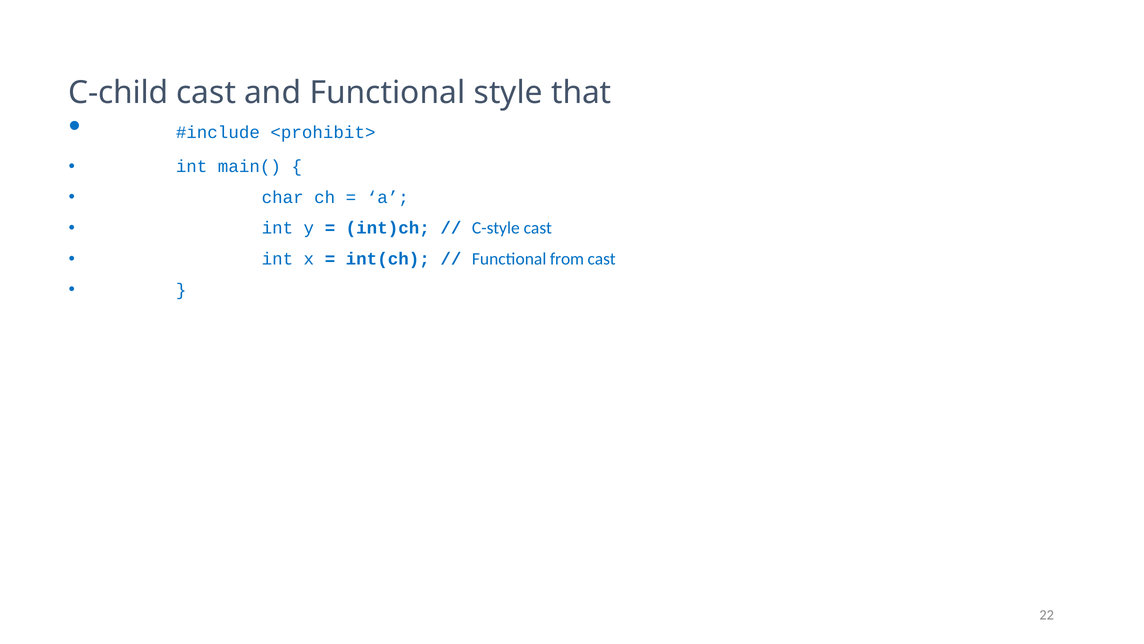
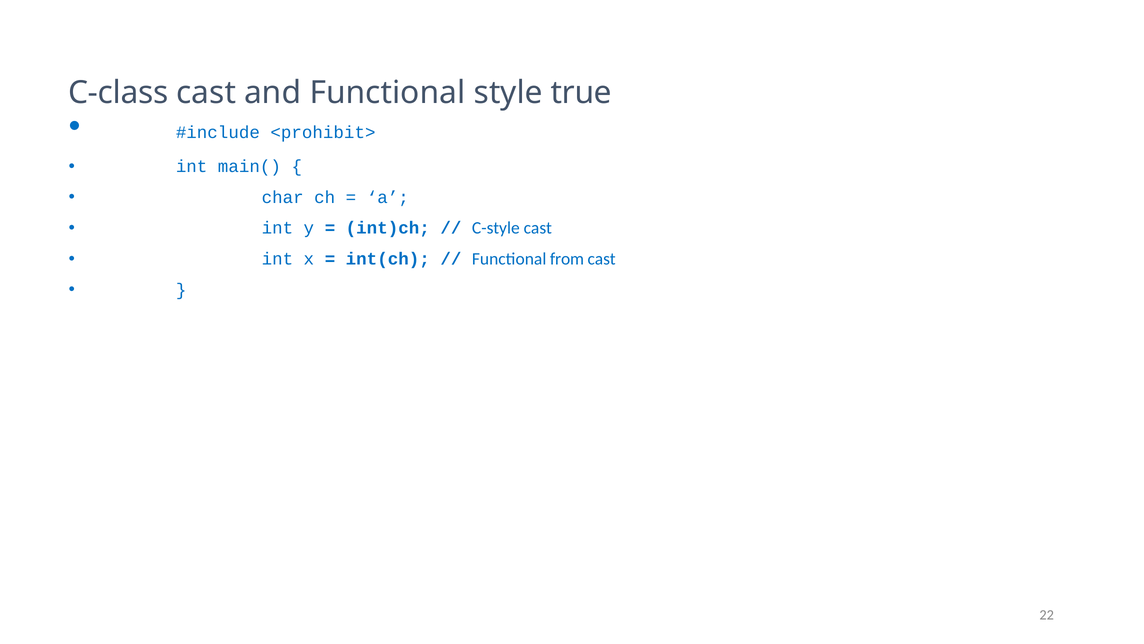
C-child: C-child -> C-class (118, 93)
that: that -> true (581, 93)
